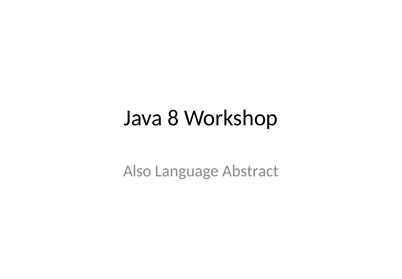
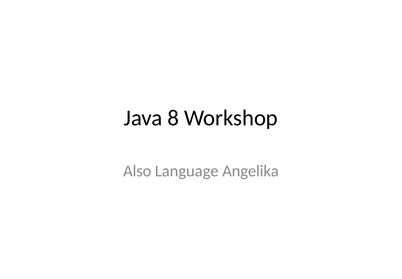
Abstract: Abstract -> Angelika (251, 171)
